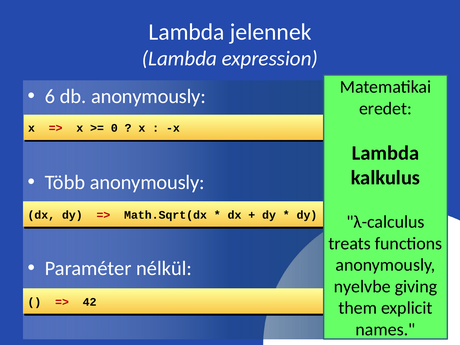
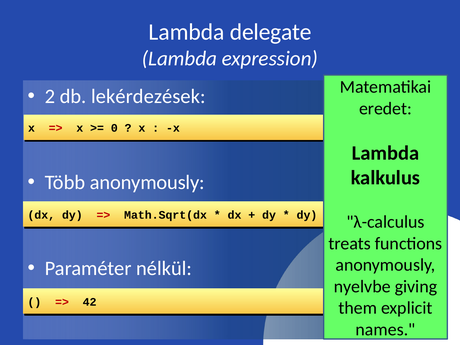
jelennek: jelennek -> delegate (271, 32)
6: 6 -> 2 (50, 97)
db anonymously: anonymously -> lekérdezések (148, 97)
